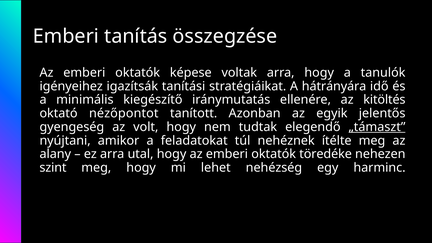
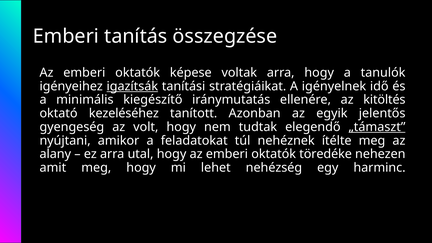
igazítsák underline: none -> present (132, 86)
hátrányára: hátrányára -> igényelnek (334, 86)
nézőpontot: nézőpontot -> kezeléséhez (124, 113)
szint: szint -> amit (53, 168)
